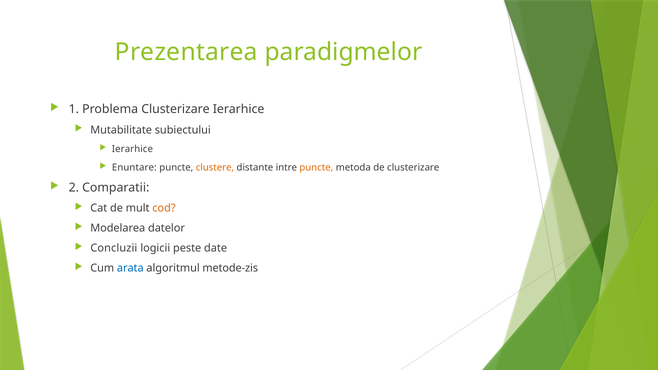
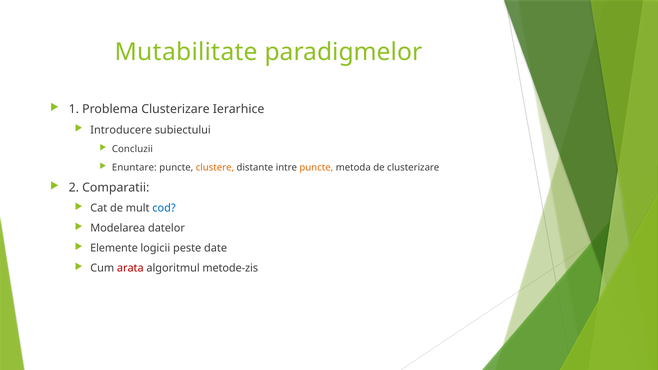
Prezentarea: Prezentarea -> Mutabilitate (186, 52)
Mutabilitate: Mutabilitate -> Introducere (121, 130)
Ierarhice: Ierarhice -> Concluzii (132, 149)
cod colour: orange -> blue (164, 208)
Concluzii: Concluzii -> Elemente (114, 248)
arata colour: blue -> red (130, 268)
